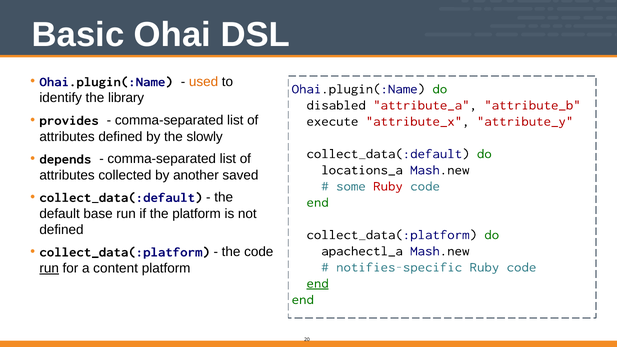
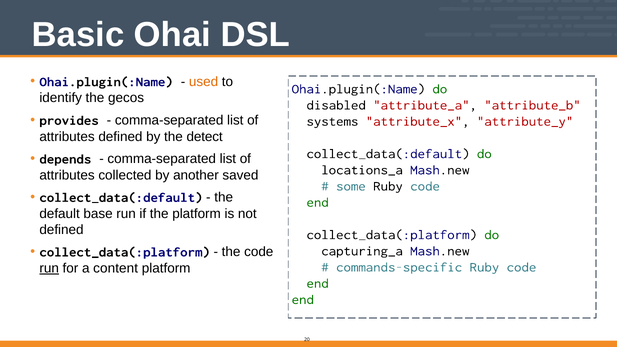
library: library -> gecos (126, 98)
execute: execute -> systems (332, 121)
slowly: slowly -> detect (205, 137)
Ruby colour: red -> black (388, 186)
apachectl_a: apachectl_a -> capturing_a (362, 251)
notifies-specific: notifies-specific -> commands-specific (399, 267)
end underline: present -> none (318, 283)
